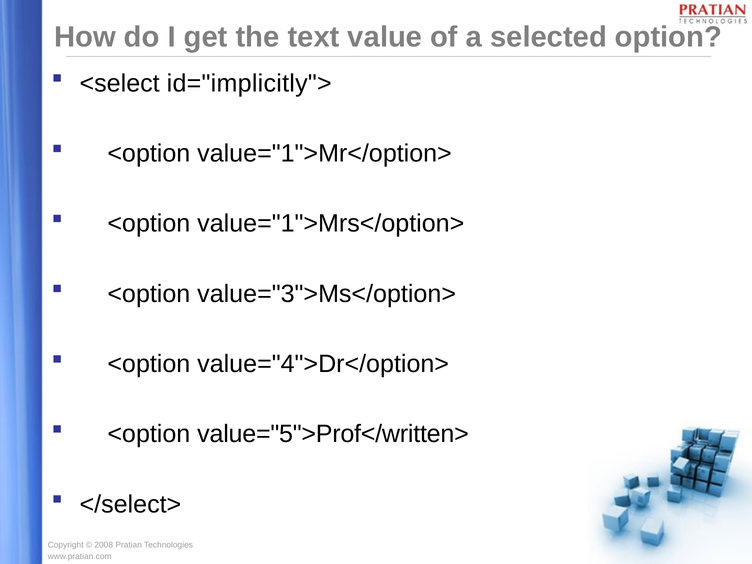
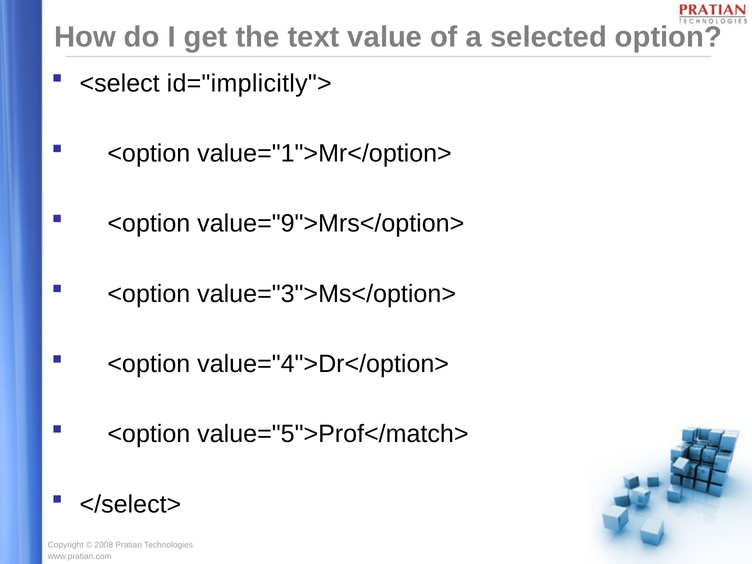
value="1">Mrs</option>: value="1">Mrs</option> -> value="9">Mrs</option> (331, 224)
value="5">Prof</written>: value="5">Prof</written> -> value="5">Prof</match> (333, 434)
